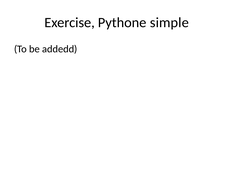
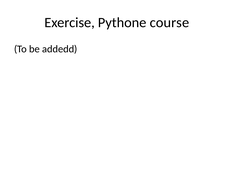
simple: simple -> course (169, 23)
